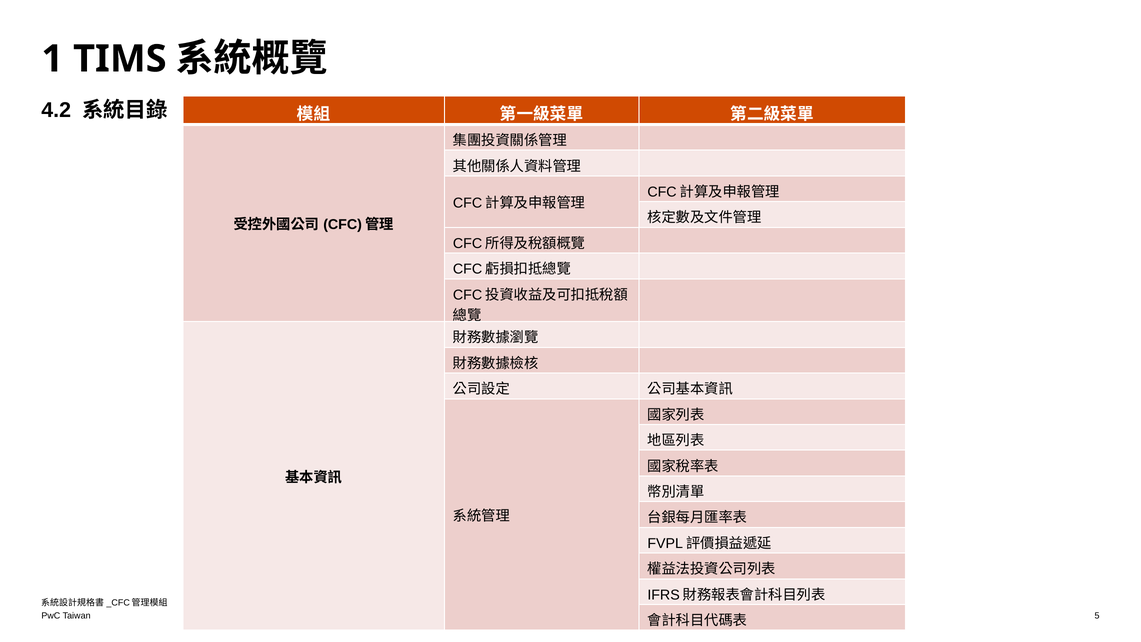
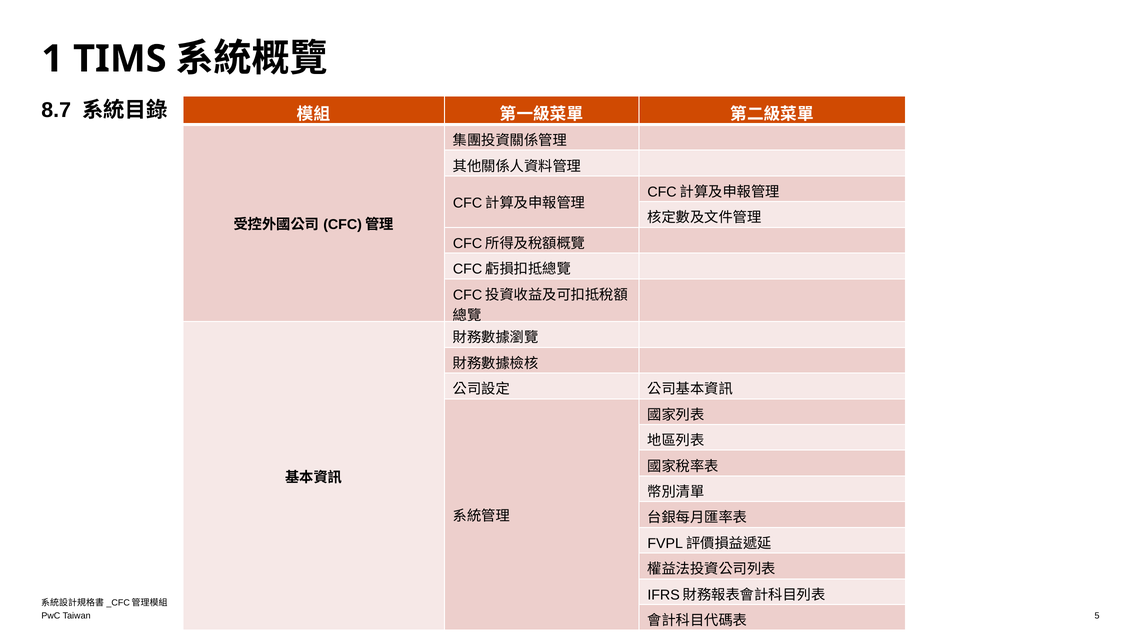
4.2: 4.2 -> 8.7 (56, 110)
